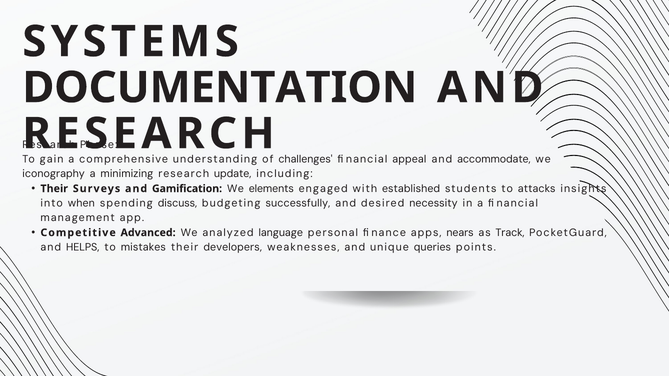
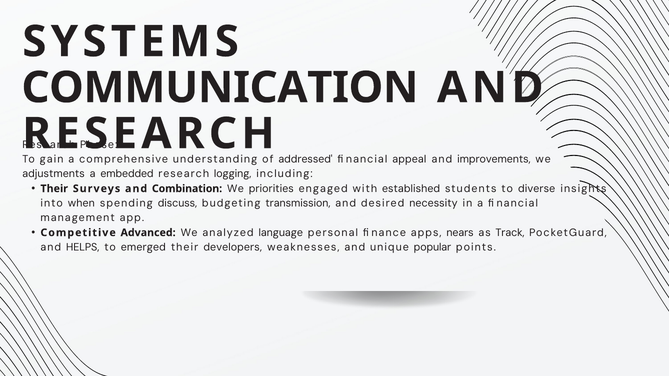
DOCUMENTATION: DOCUMENTATION -> COMMUNICATION (220, 88)
challenges: challenges -> addressed (305, 159)
accommodate: accommodate -> improvements (494, 159)
iconography: iconography -> adjustments (54, 174)
minimizing: minimizing -> embedded (127, 174)
update: update -> logging (233, 174)
Gamification: Gamification -> Combination (187, 189)
elements: elements -> priorities (271, 189)
attacks: attacks -> diverse (537, 189)
successfully: successfully -> transmission (298, 203)
mistakes: mistakes -> emerged (143, 248)
queries: queries -> popular (433, 248)
